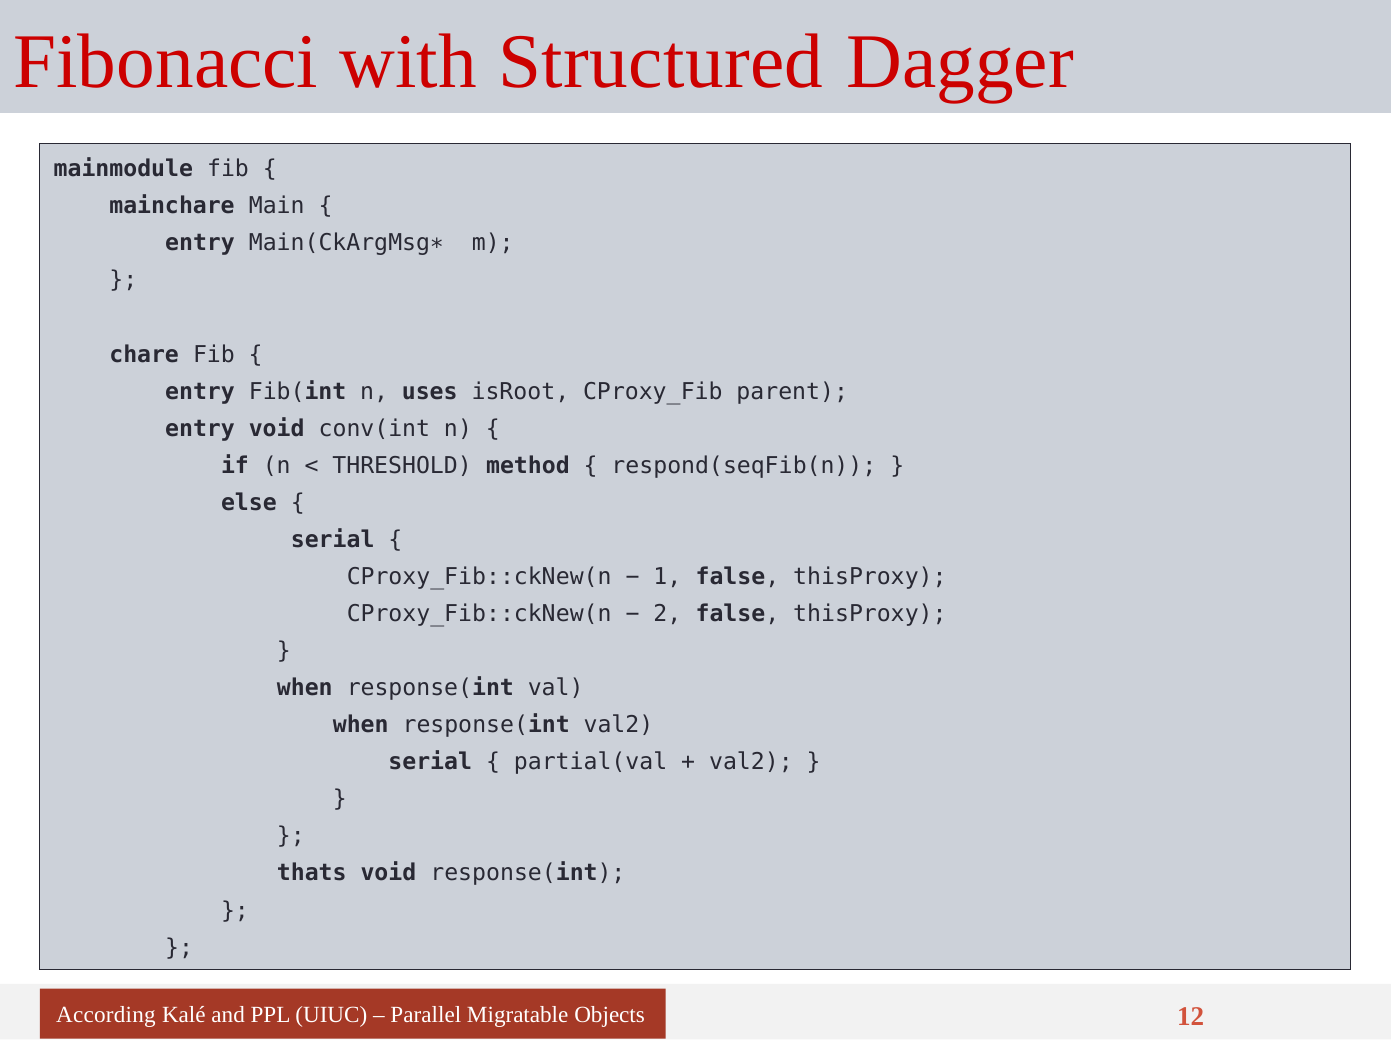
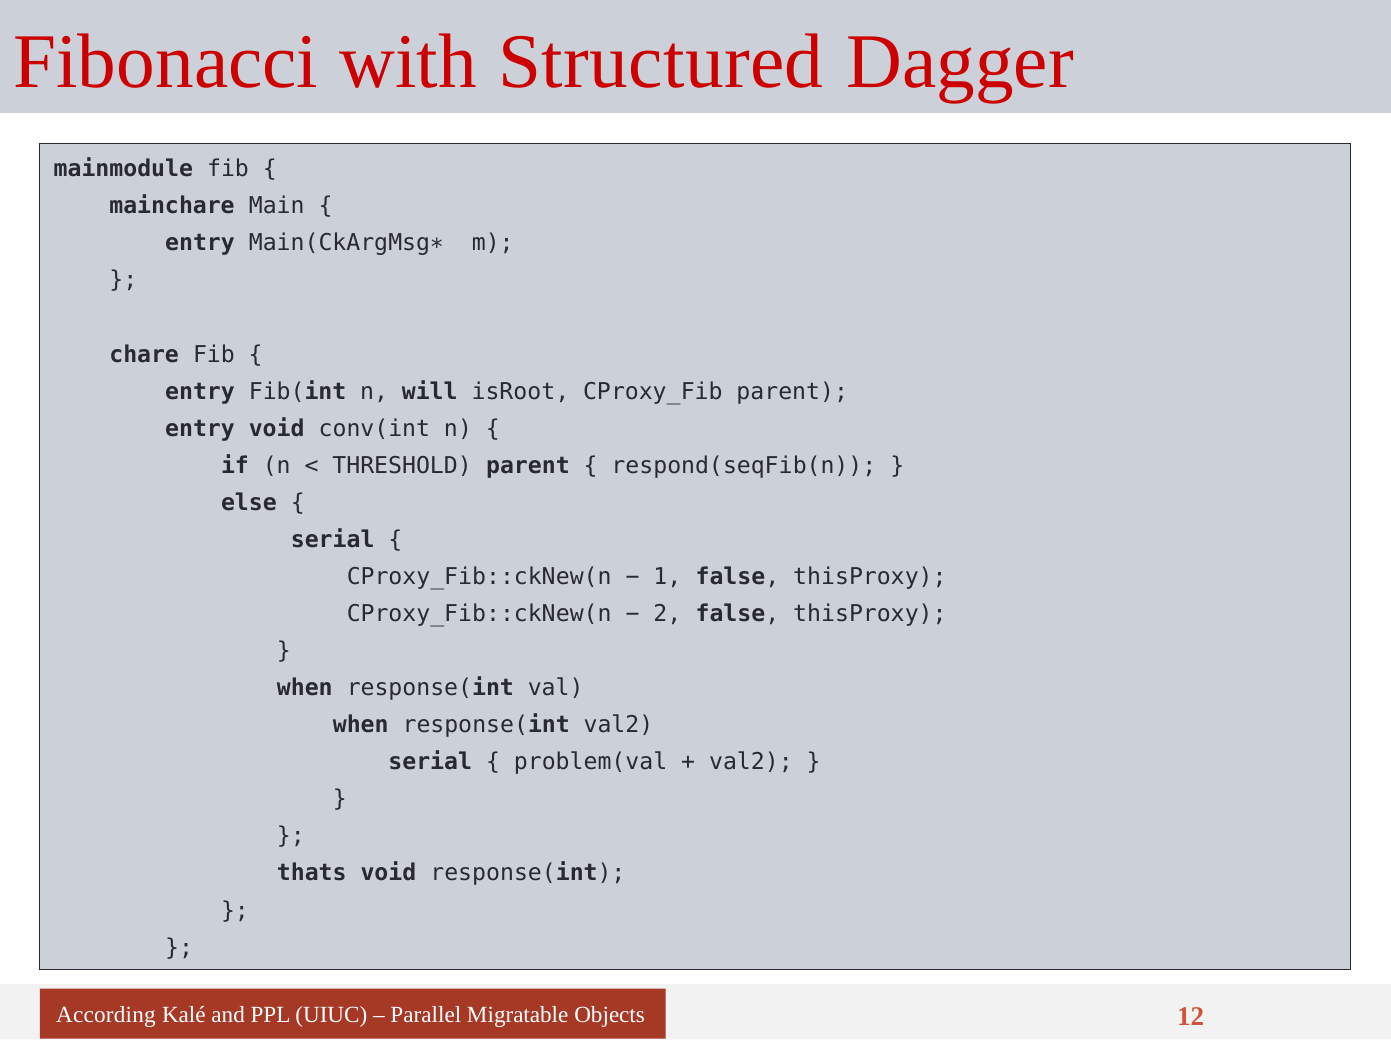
uses: uses -> will (430, 392)
THRESHOLD method: method -> parent (528, 466)
partial(val: partial(val -> problem(val (591, 762)
